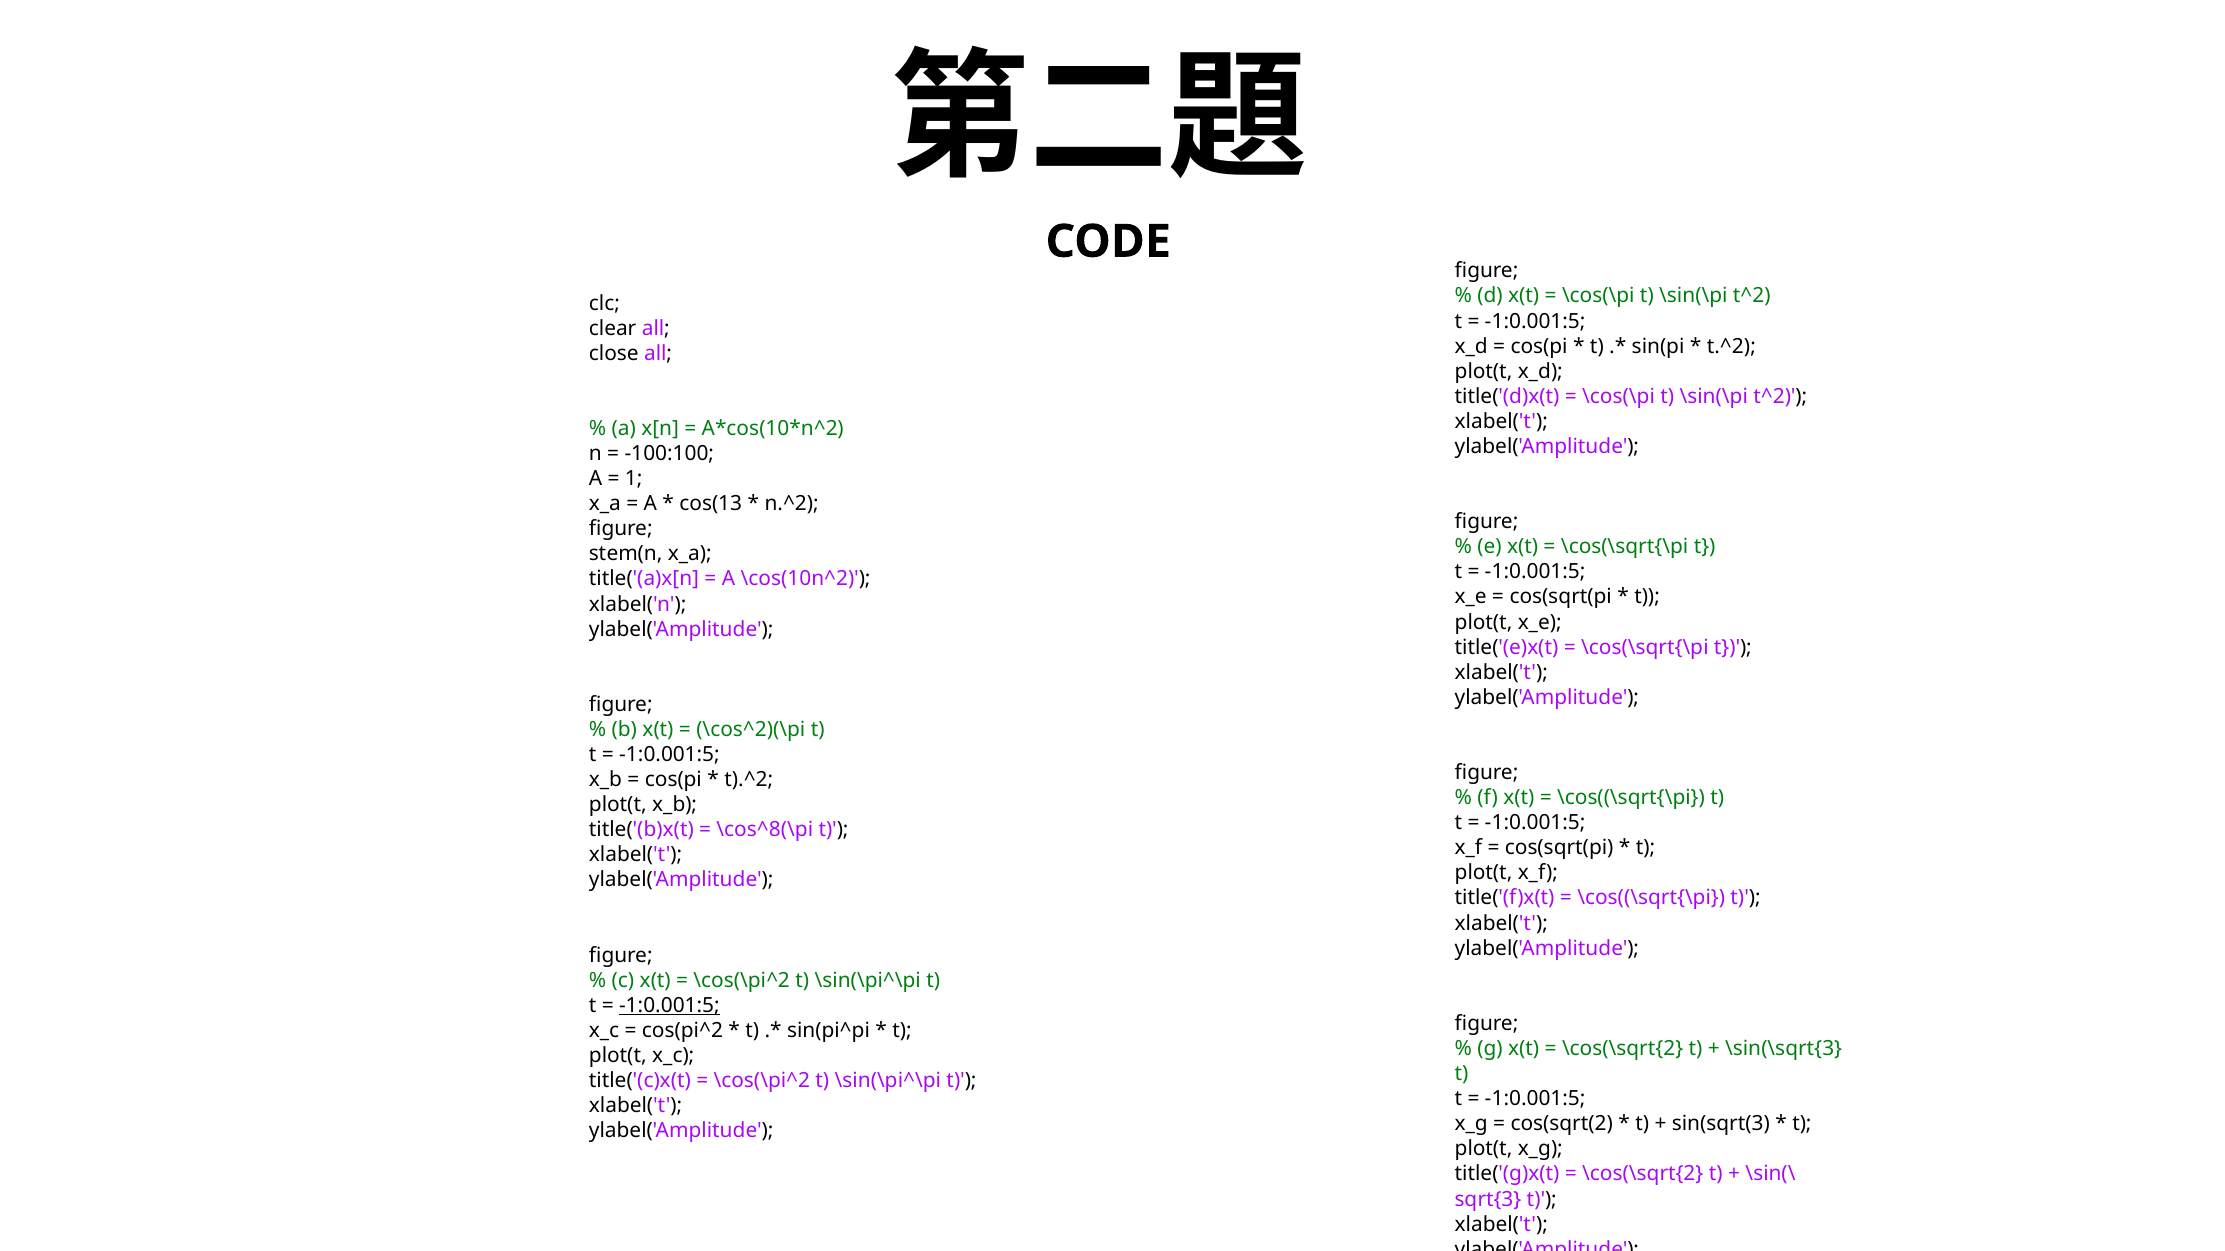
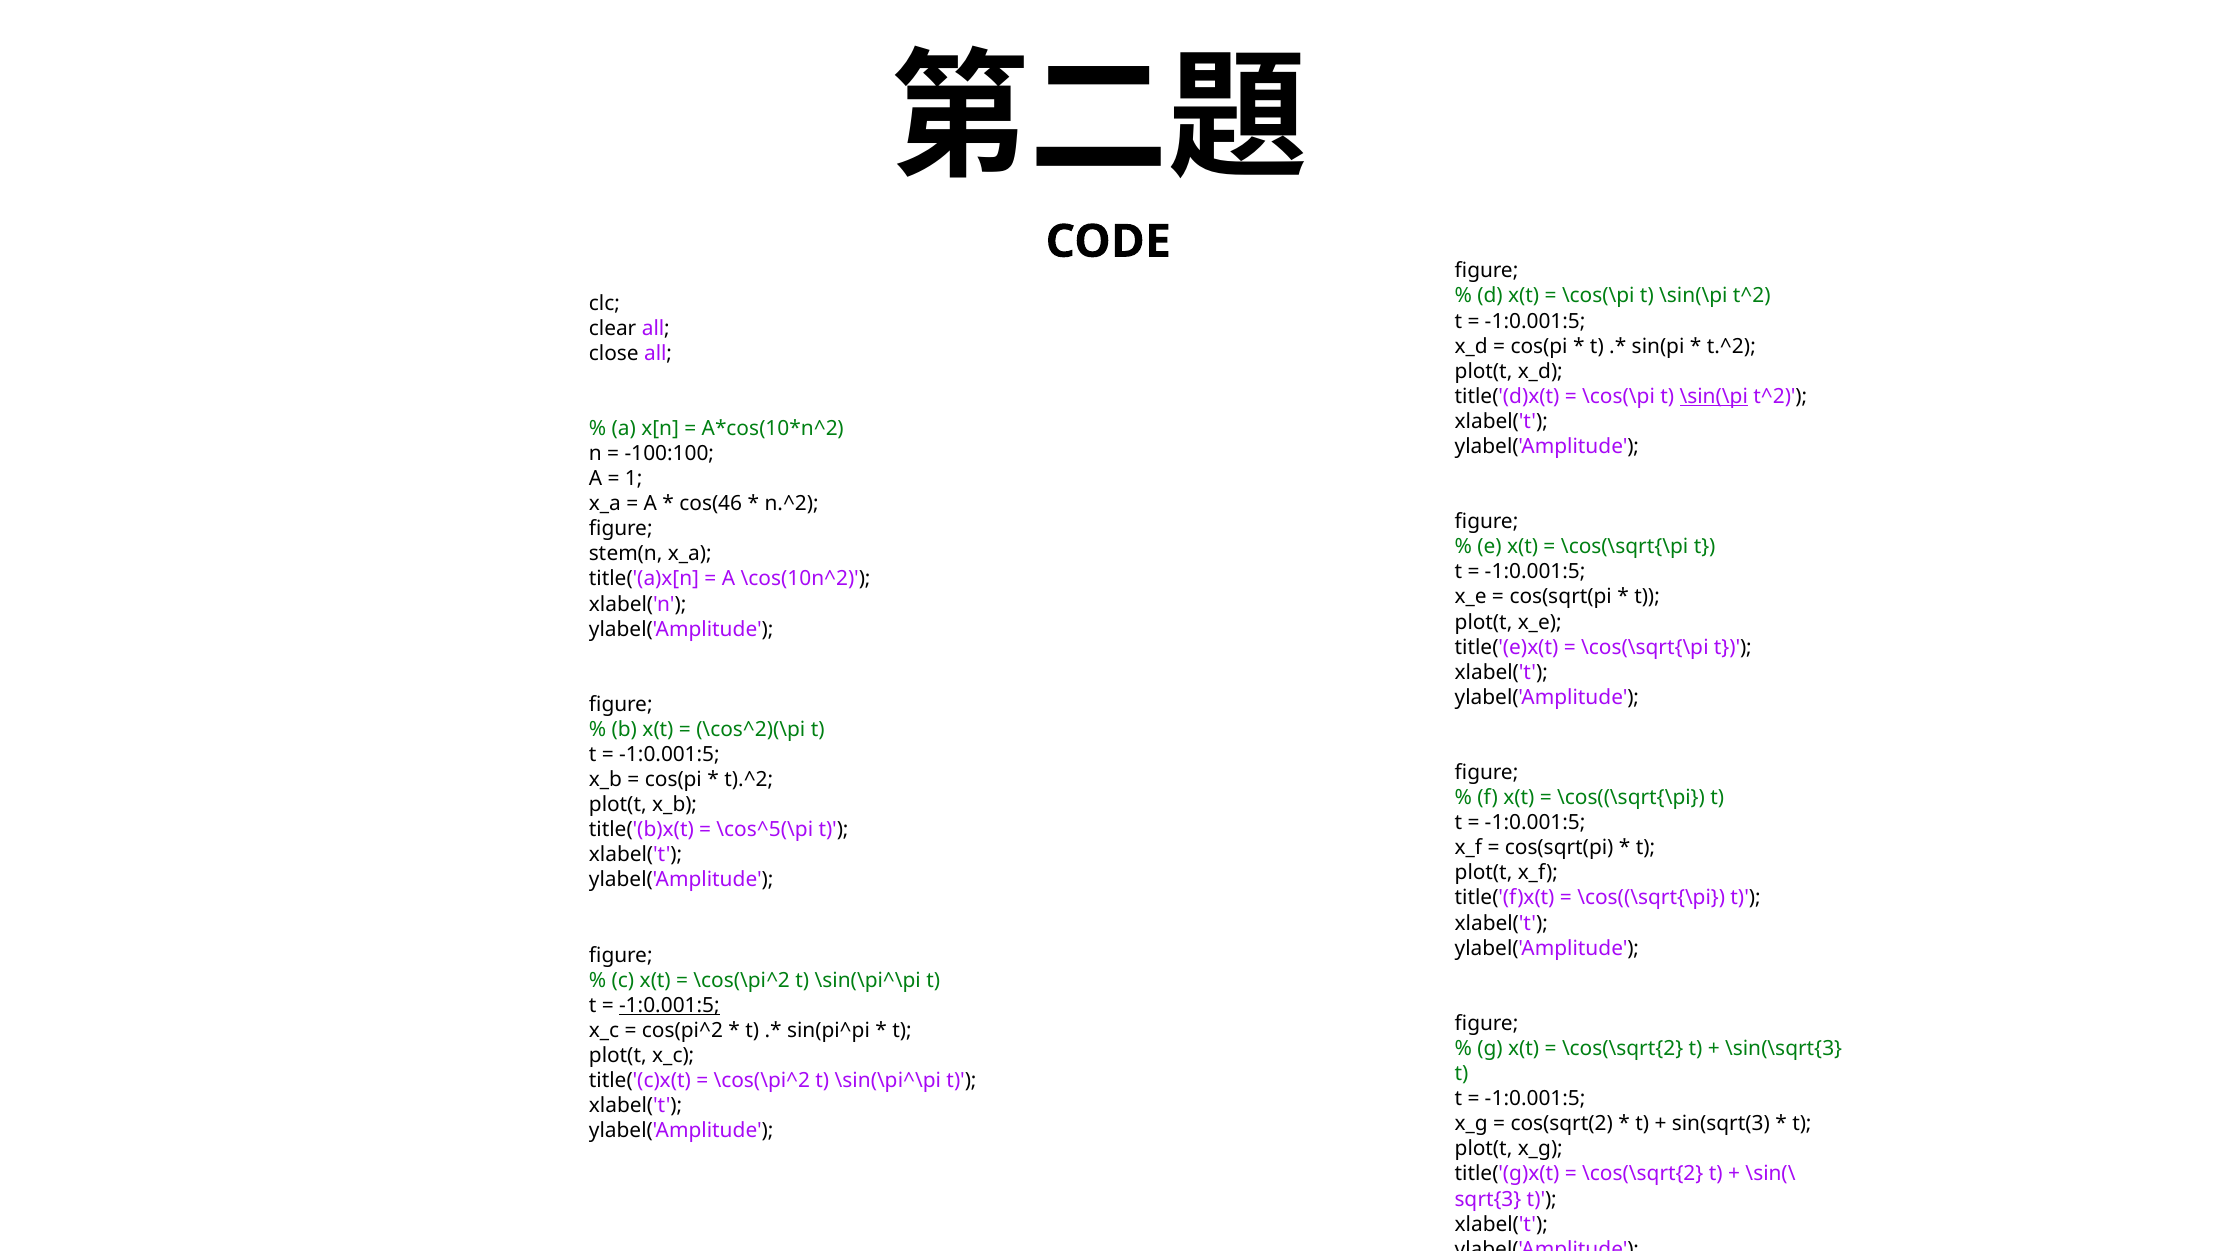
\sin(\pi underline: none -> present (1714, 397)
cos(13: cos(13 -> cos(46 (711, 504)
\cos^8(\pi: \cos^8(\pi -> \cos^5(\pi (765, 830)
